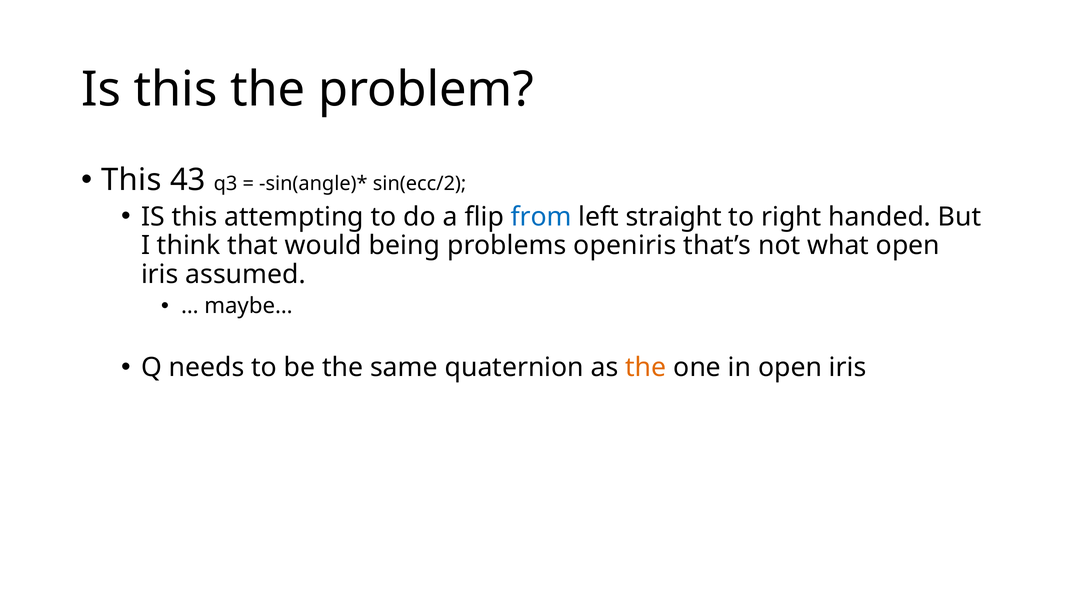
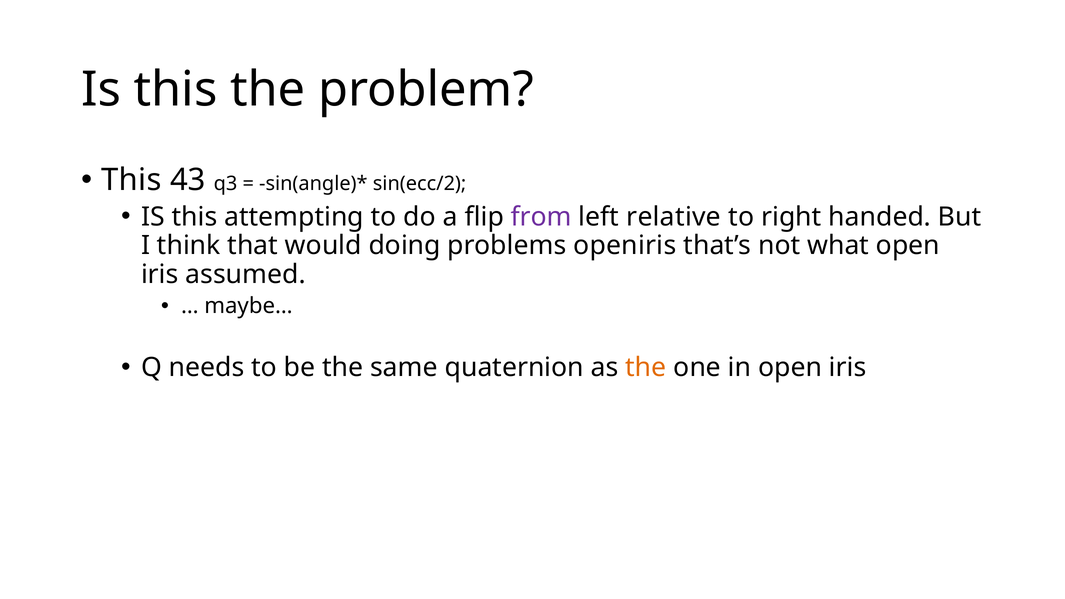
from colour: blue -> purple (541, 217)
straight: straight -> relative (674, 217)
being: being -> doing (405, 246)
